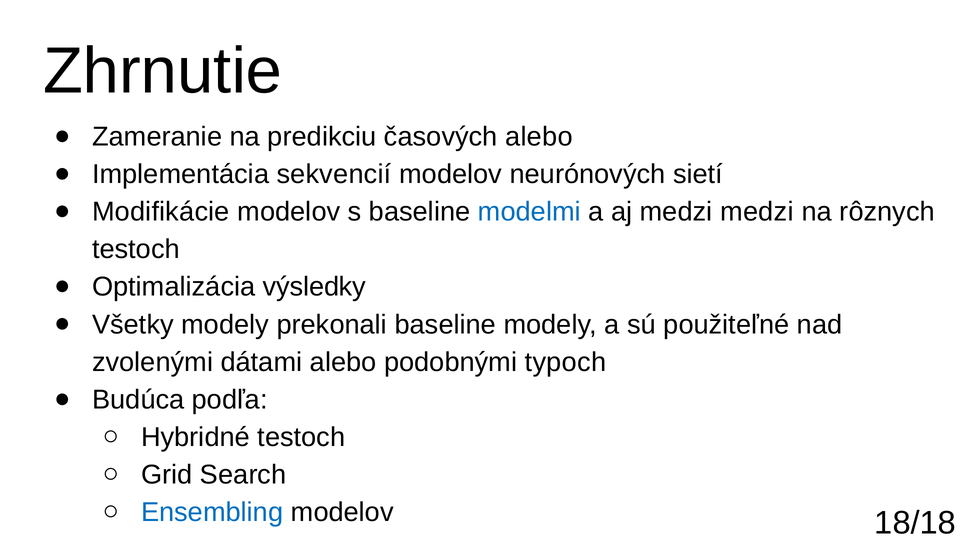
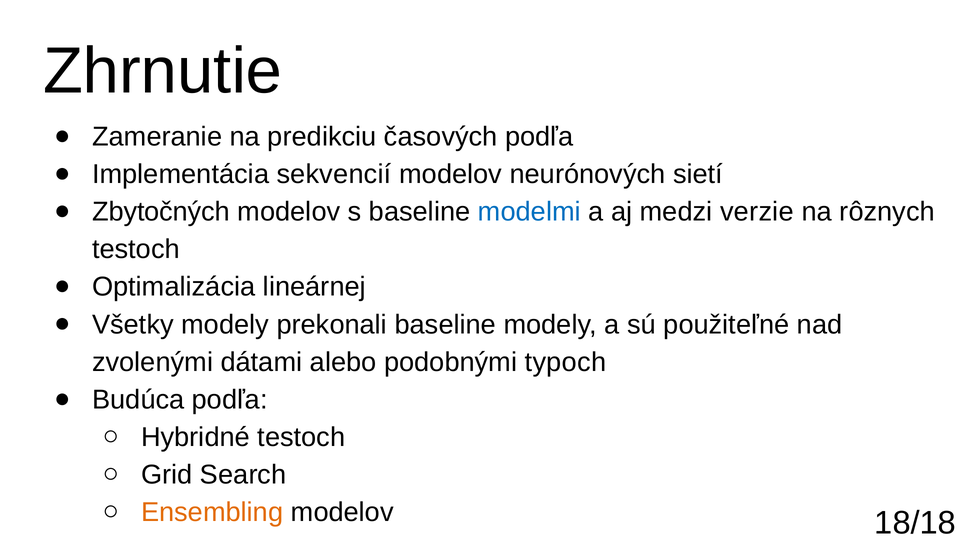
časových alebo: alebo -> podľa (539, 137)
Modifikácie: Modifikácie -> Zbytočných (161, 212)
medzi medzi: medzi -> verzie (757, 212)
výsledky: výsledky -> lineárnej (314, 287)
Ensembling colour: blue -> orange (212, 512)
